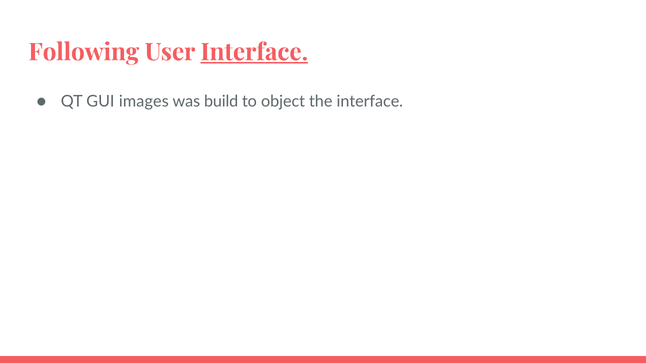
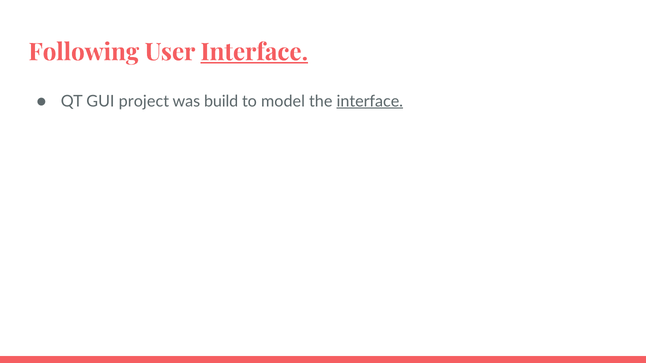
images: images -> project (144, 101)
object: object -> model (283, 101)
interface underline: none -> present (370, 101)
